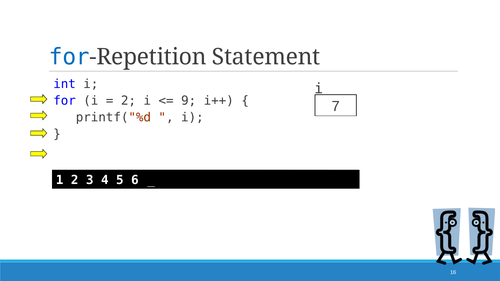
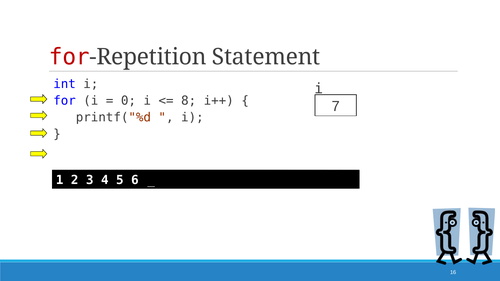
for colour: blue -> red (69, 57)
2: 2 -> 0 (128, 101)
9: 9 -> 8 (189, 101)
